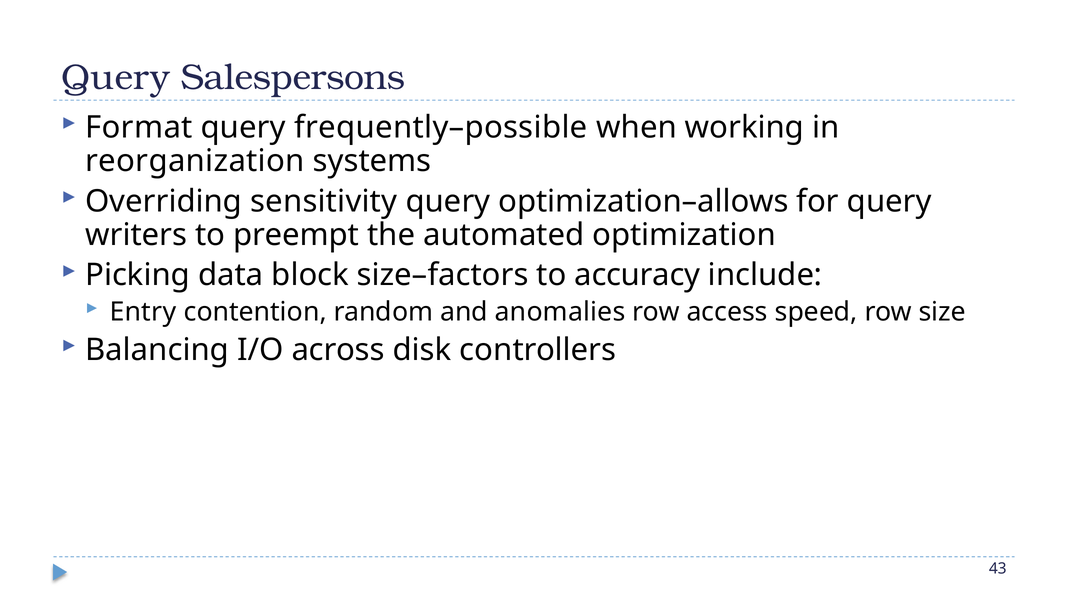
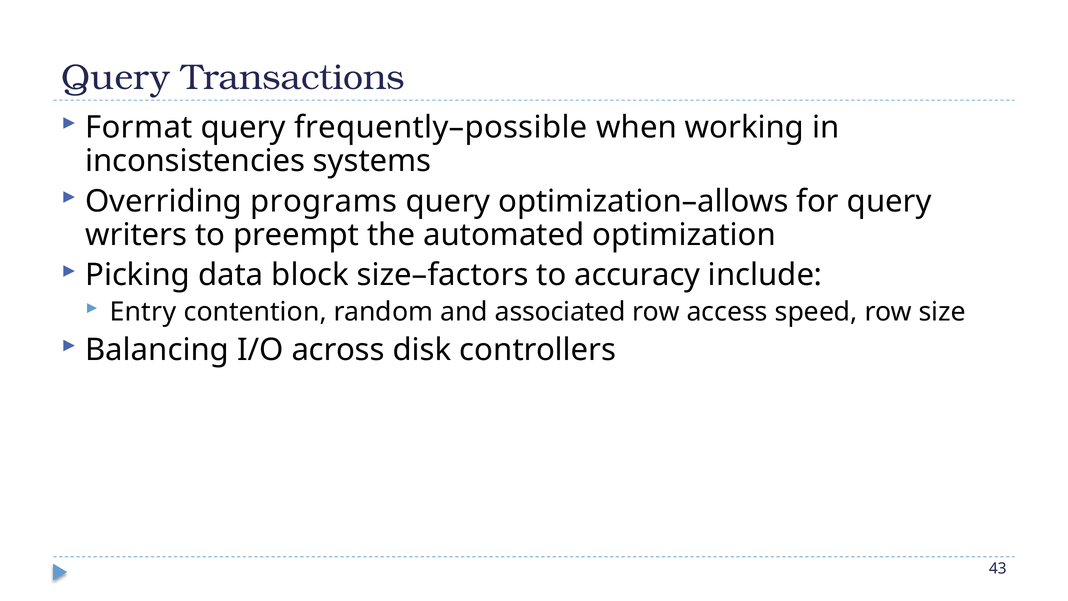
Salespersons: Salespersons -> Transactions (293, 77)
reorganization: reorganization -> inconsistencies (195, 161)
sensitivity: sensitivity -> programs (324, 201)
anomalies: anomalies -> associated (560, 312)
